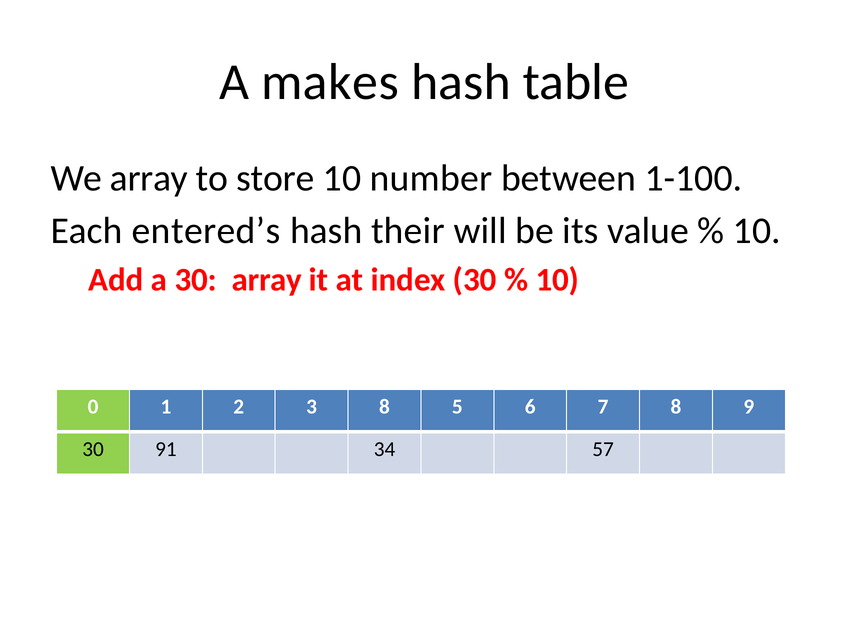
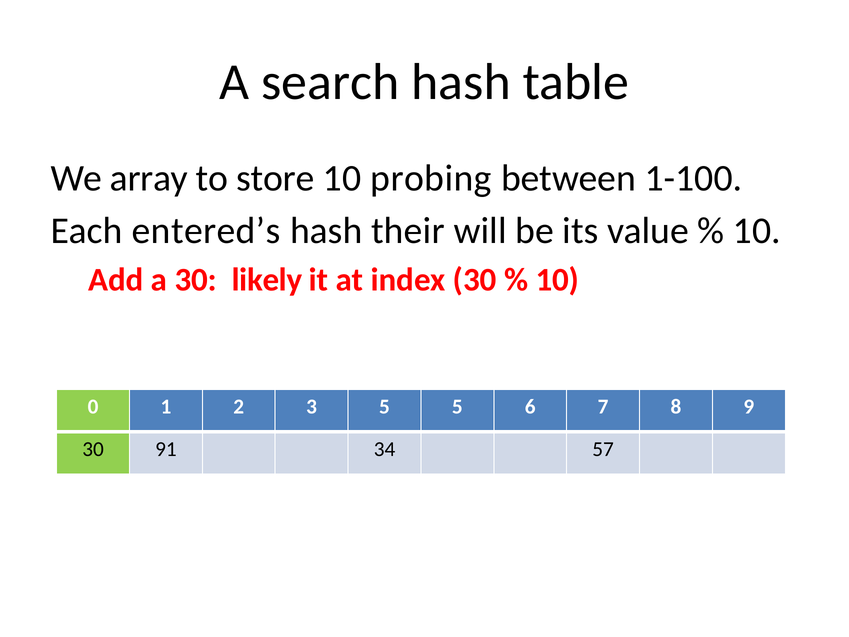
makes: makes -> search (330, 82)
number: number -> probing (431, 178)
30 array: array -> likely (267, 280)
3 8: 8 -> 5 (384, 407)
